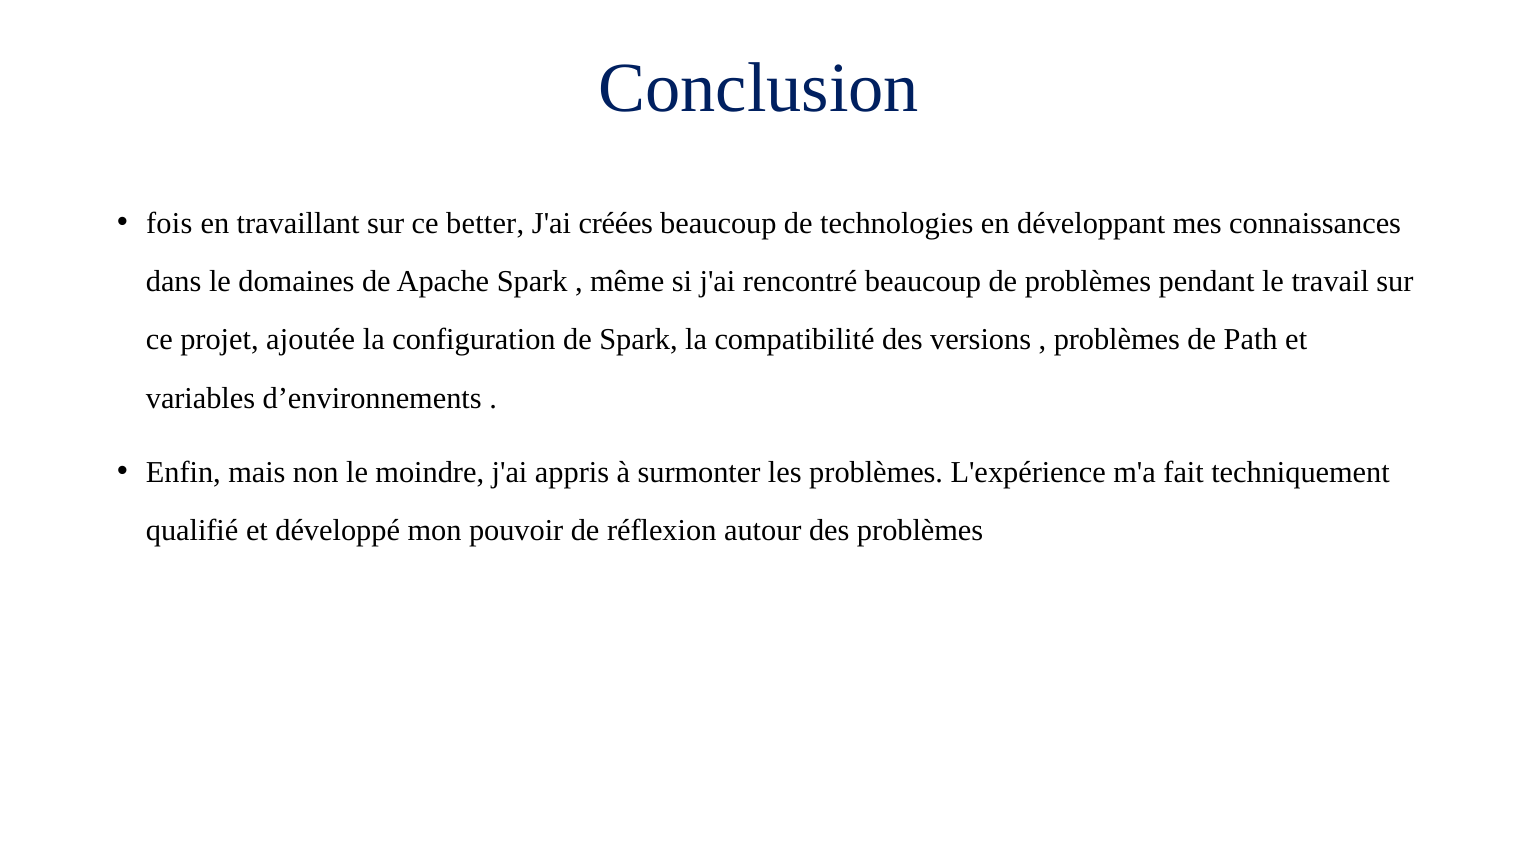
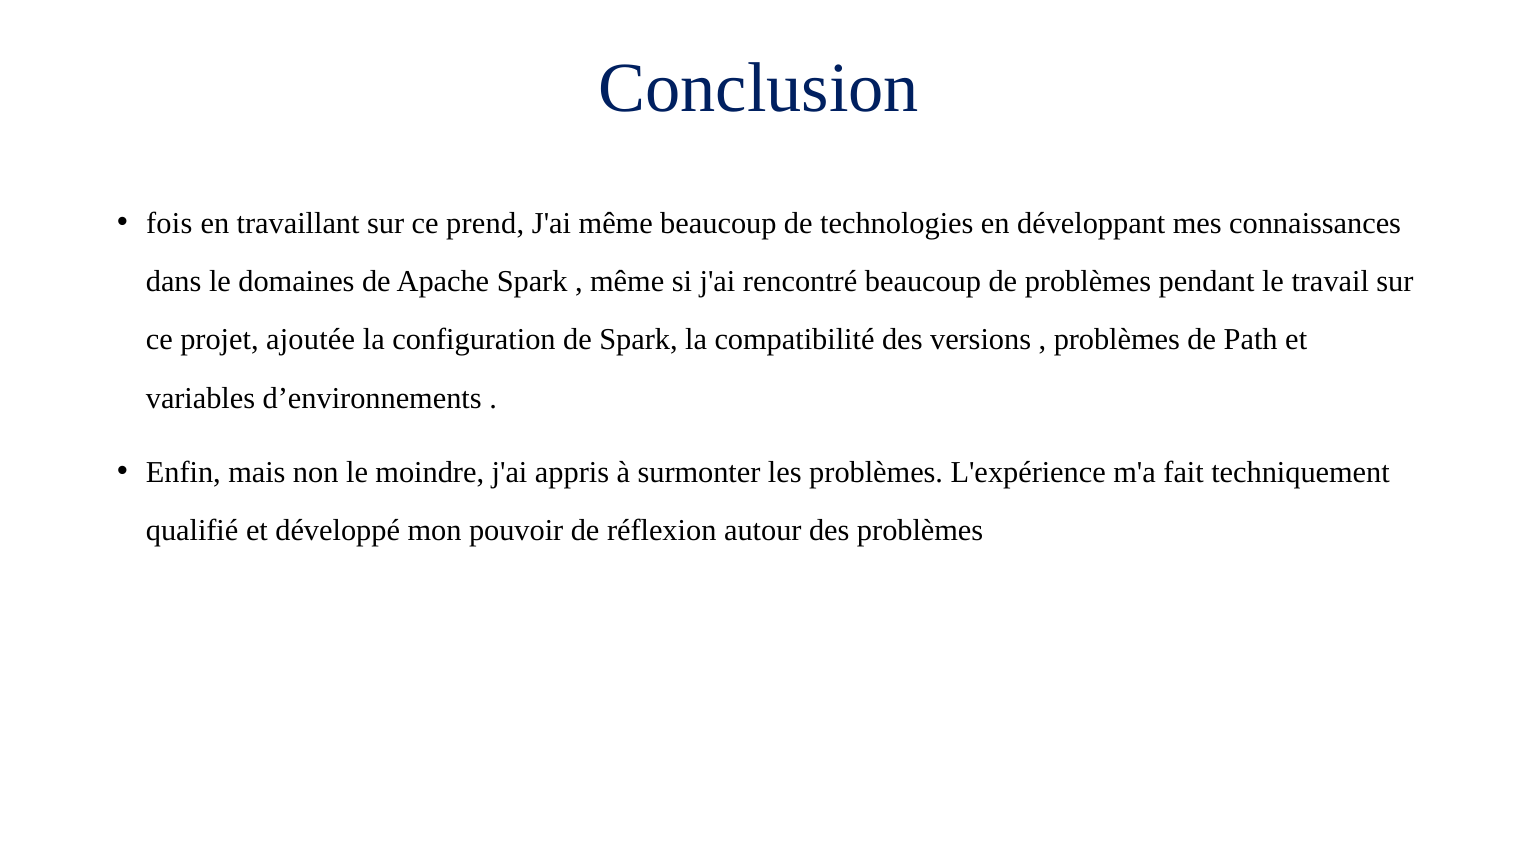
better: better -> prend (485, 223)
J'ai créées: créées -> même (616, 223)
